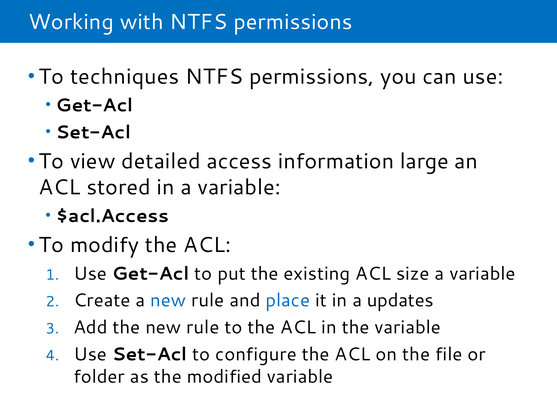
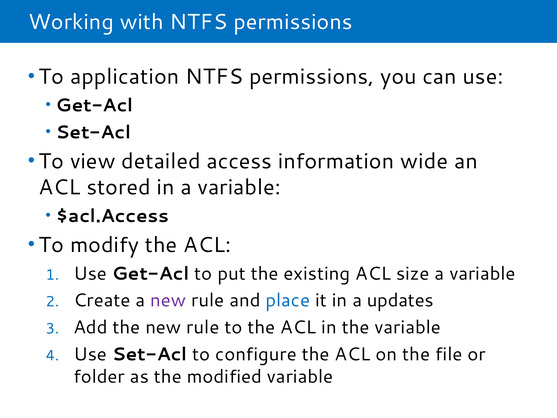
techniques: techniques -> application (125, 77)
large: large -> wide (424, 161)
new colour: blue -> purple (168, 300)
